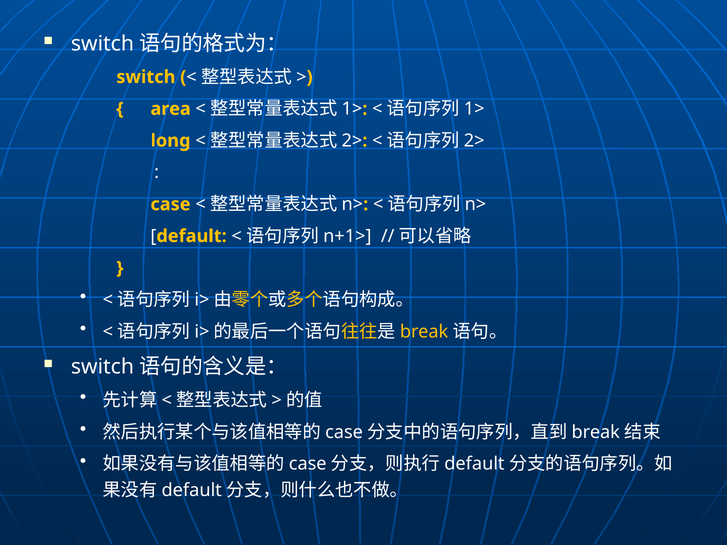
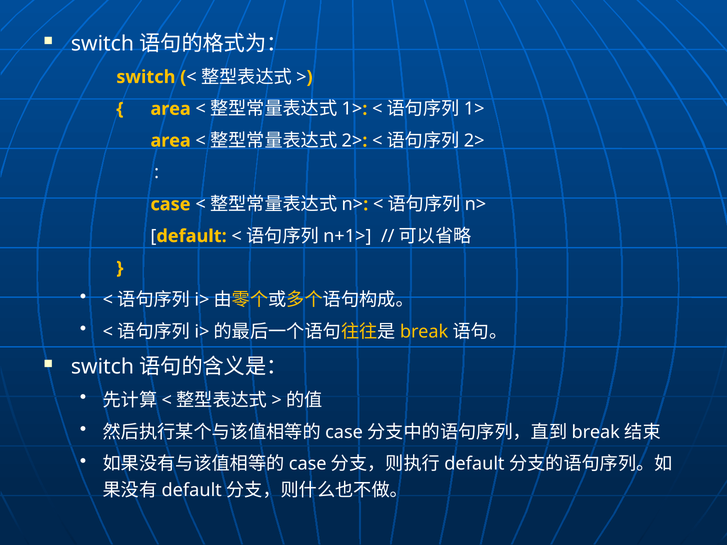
long: long -> area (171, 141)
